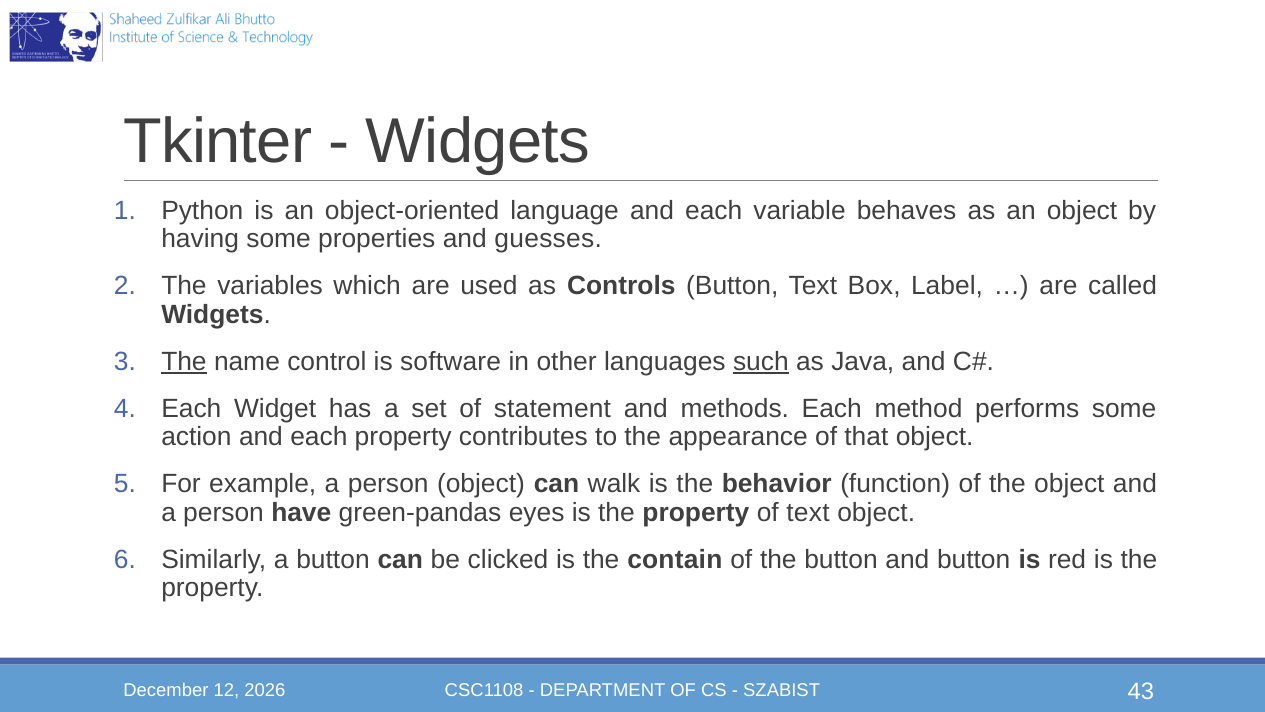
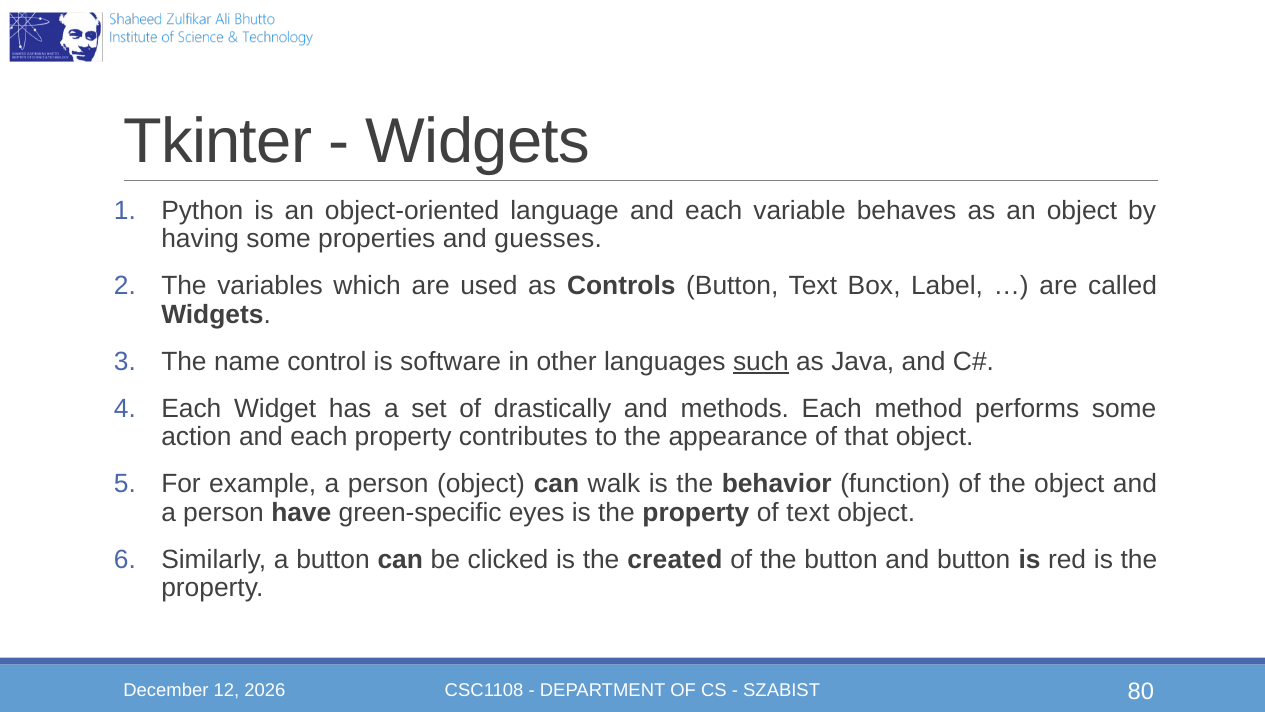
The underline: present -> none (184, 361)
statement: statement -> drastically (553, 408)
green-pandas: green-pandas -> green-specific (420, 512)
contain: contain -> created (675, 559)
43: 43 -> 80 (1141, 691)
